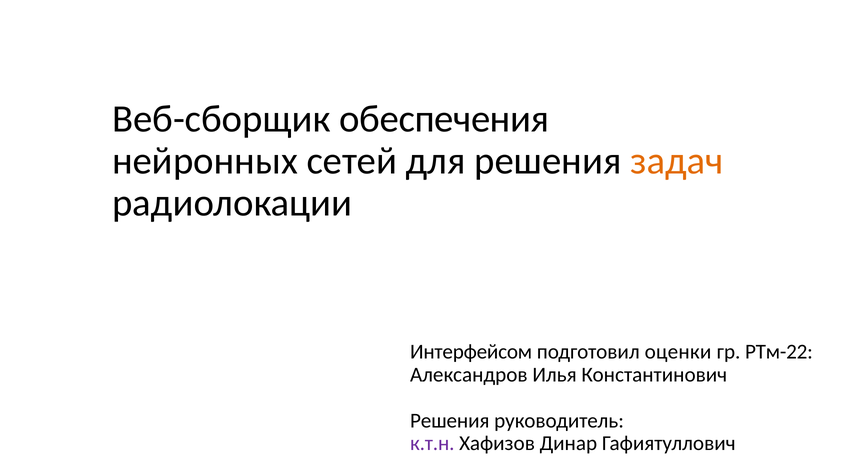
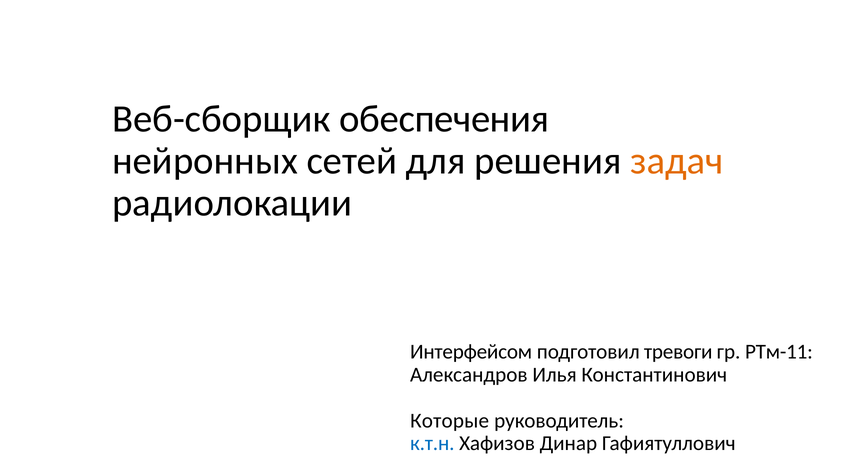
оценки: оценки -> тревоги (678, 352)
РТм-22: РТм-22 -> РТм-11 (779, 352)
Решения: Решения -> Которые (450, 420)
к.т.н colour: purple -> blue (432, 443)
